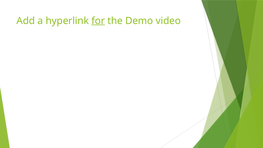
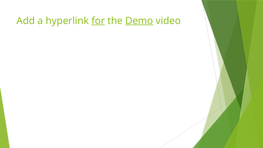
Demo underline: none -> present (139, 21)
